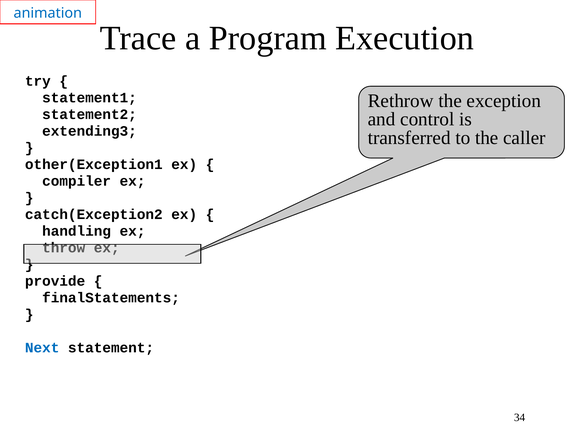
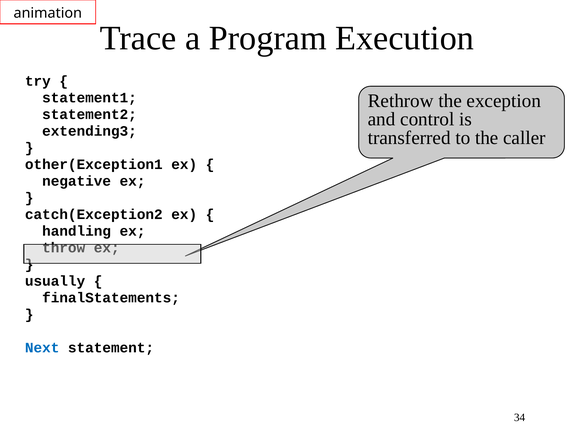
animation colour: blue -> black (48, 13)
compiler: compiler -> negative (77, 181)
provide: provide -> usually (55, 281)
